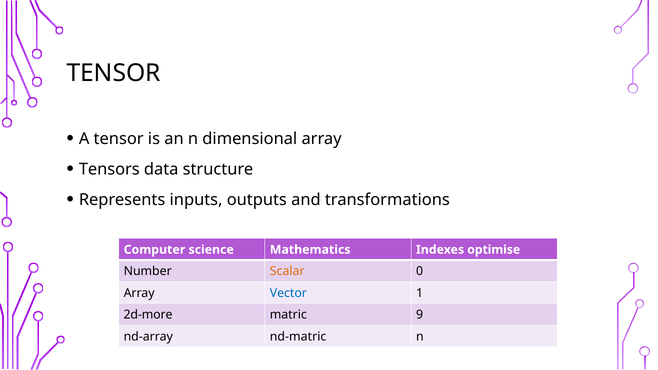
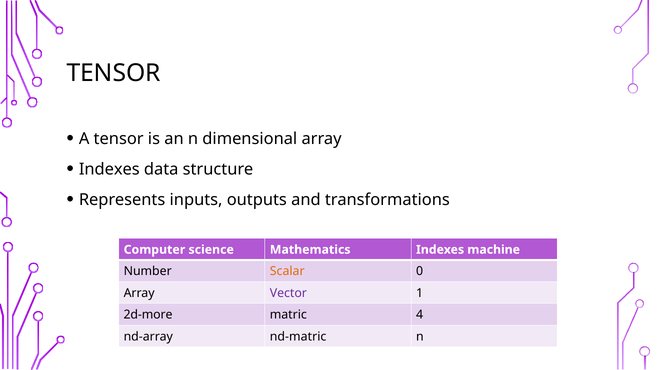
Tensors: Tensors -> Indexes (109, 169)
optimise: optimise -> machine (494, 250)
Vector colour: blue -> purple (288, 293)
9: 9 -> 4 (420, 315)
